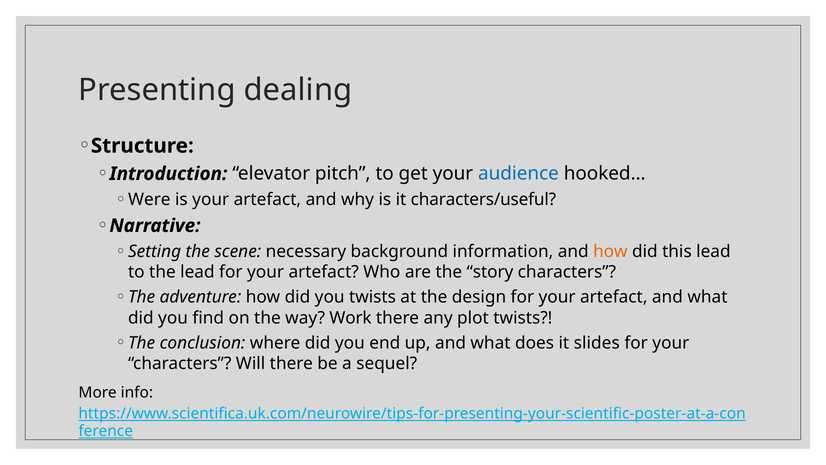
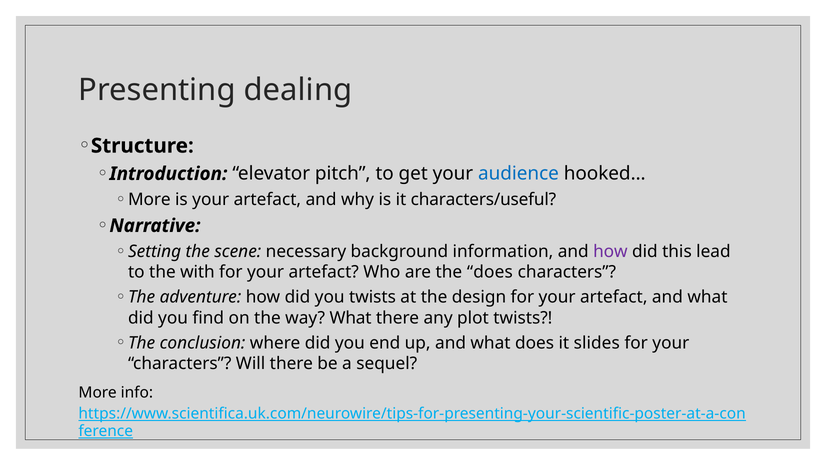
Were: Were -> More (149, 199)
how colour: orange -> purple (610, 251)
the lead: lead -> with (197, 272)
the story: story -> does (490, 272)
way Work: Work -> What (351, 318)
